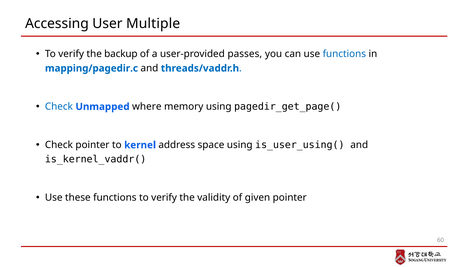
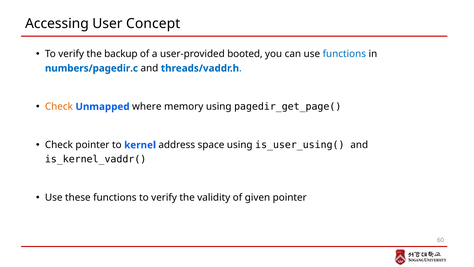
Multiple: Multiple -> Concept (153, 24)
passes: passes -> booted (245, 54)
mapping/pagedir.c: mapping/pagedir.c -> numbers/pagedir.c (91, 68)
Check colour: blue -> orange (59, 107)
